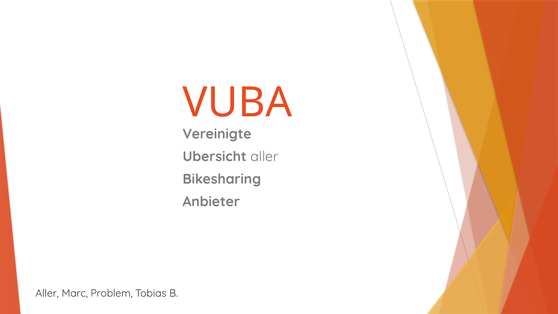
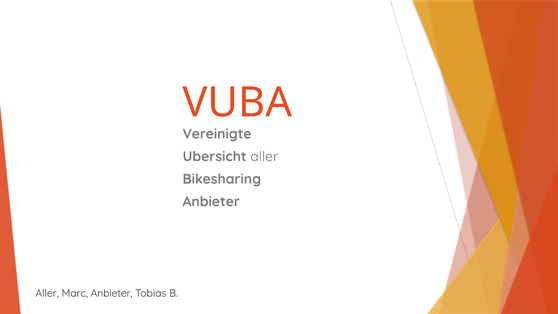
Marc Problem: Problem -> Anbieter (112, 293)
